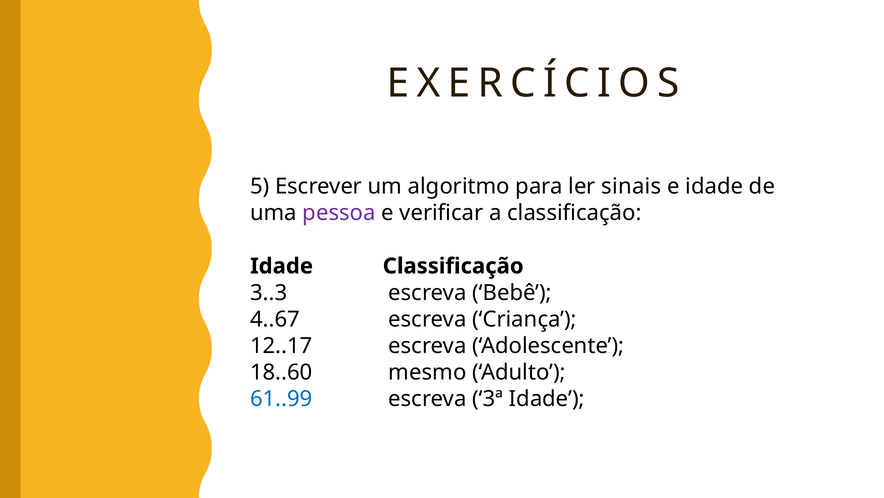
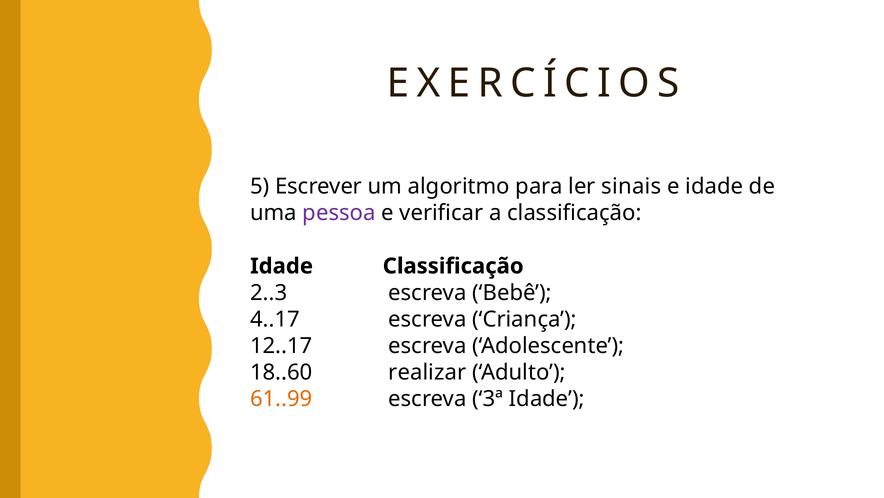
3..3: 3..3 -> 2..3 (269, 292)
4..67: 4..67 -> 4..17 (275, 319)
mesmo: mesmo -> realizar (427, 372)
61..99 colour: blue -> orange (281, 398)
